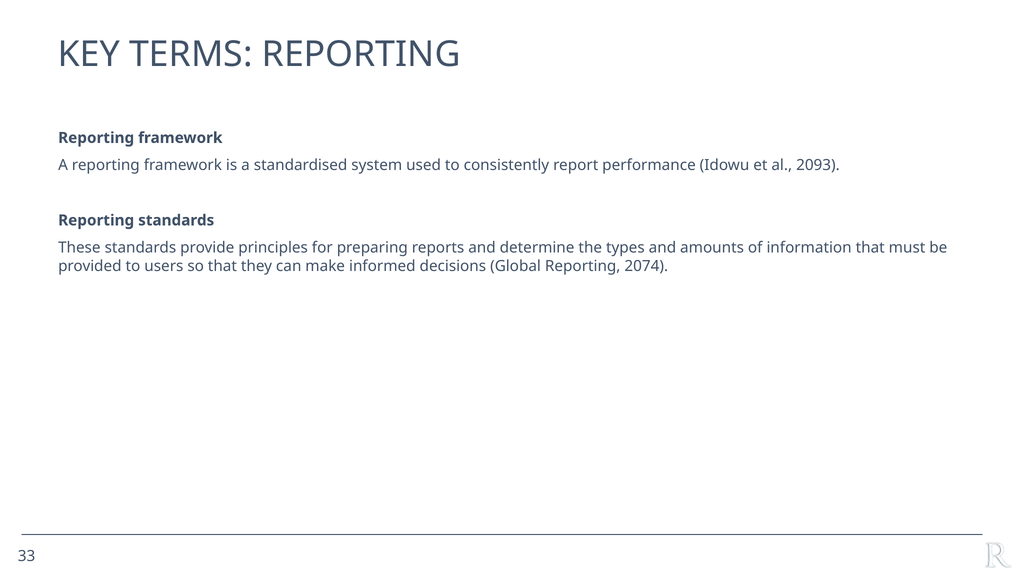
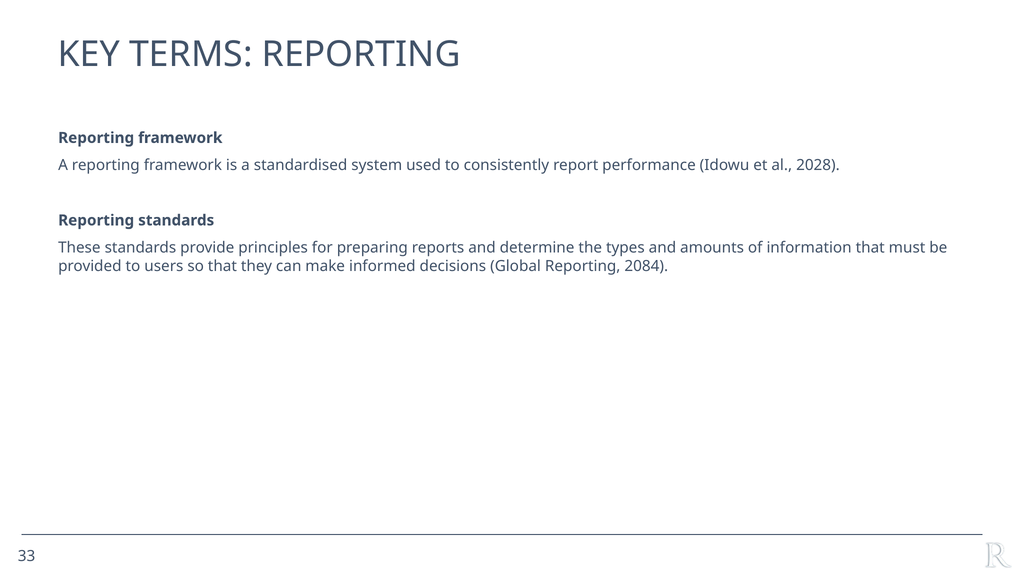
2093: 2093 -> 2028 (818, 165)
2074: 2074 -> 2084 (646, 266)
